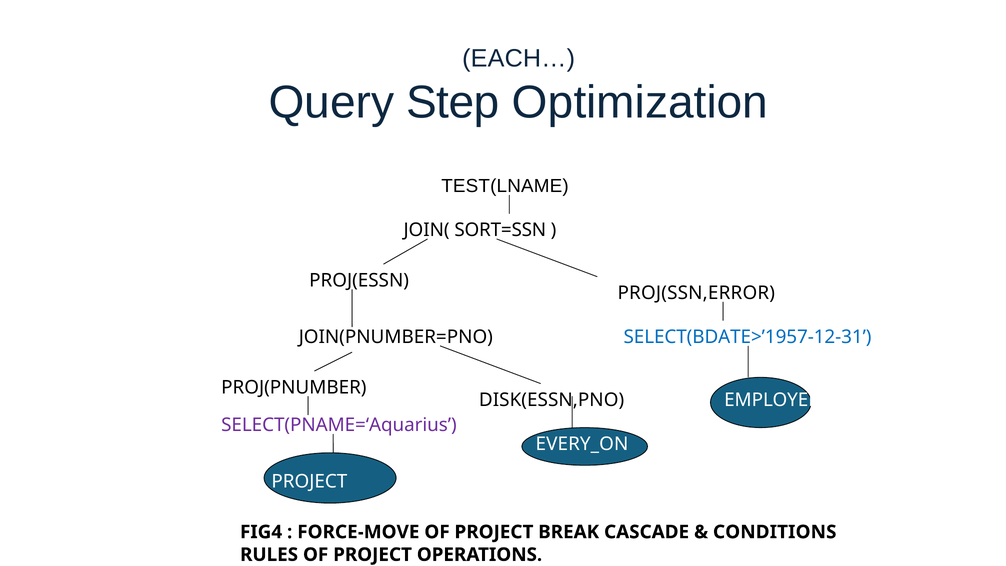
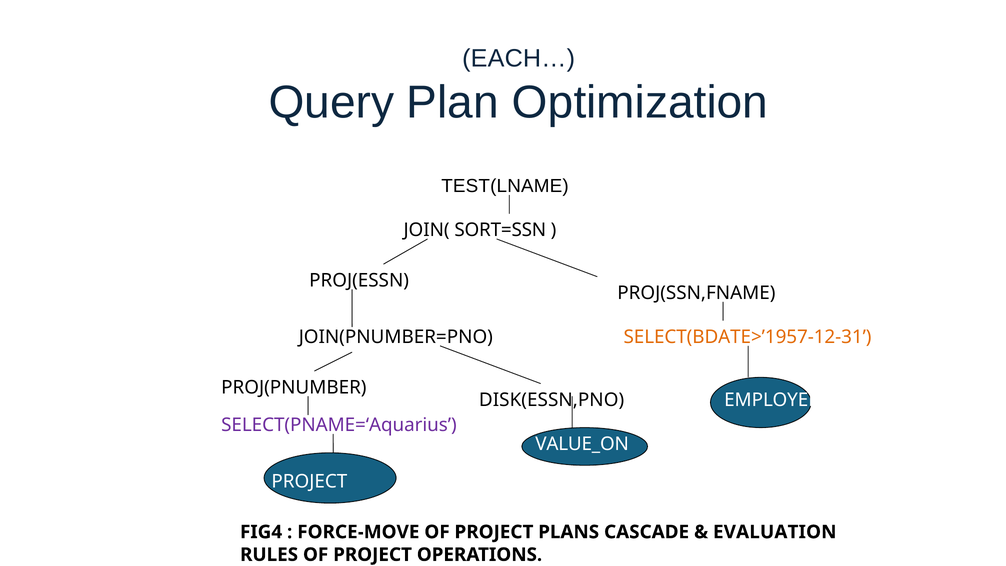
Step: Step -> Plan (453, 103)
PROJ(SSN,ERROR: PROJ(SSN,ERROR -> PROJ(SSN,FNAME (696, 293)
SELECT(BDATE>’1957-12-31 colour: blue -> orange (748, 337)
EVERY_ON: EVERY_ON -> VALUE_ON (582, 444)
BREAK: BREAK -> PLANS (569, 532)
CONDITIONS: CONDITIONS -> EVALUATION (775, 532)
